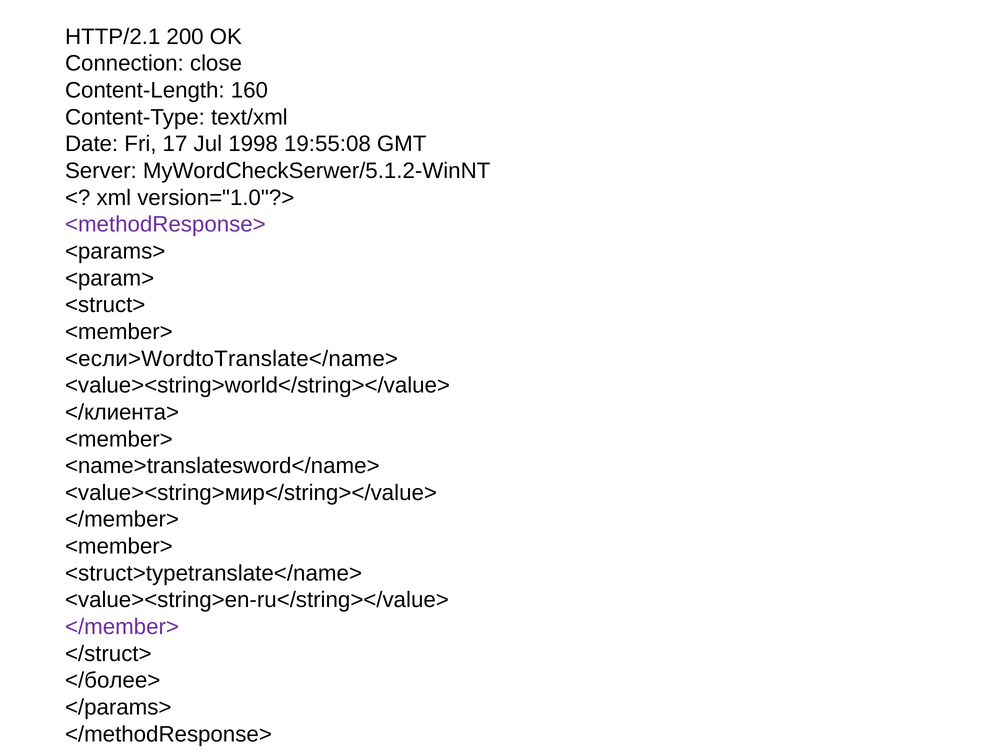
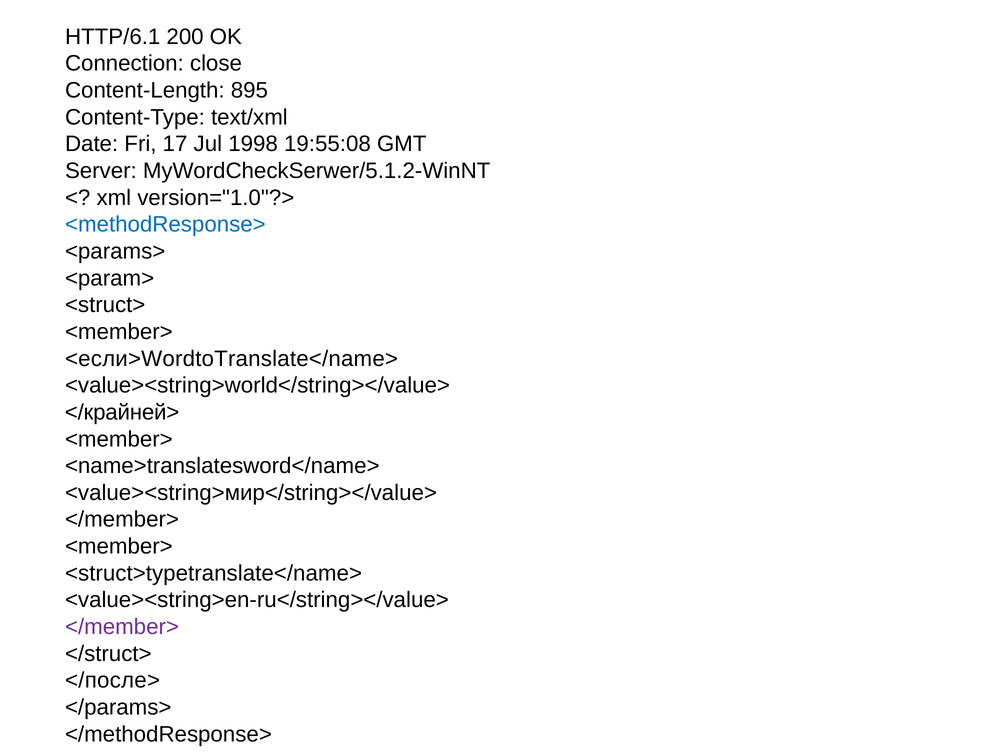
HTTP/2.1: HTTP/2.1 -> HTTP/6.1 (113, 37)
160: 160 -> 895 (249, 90)
<methodResponse> colour: purple -> blue (165, 224)
</клиента>: </клиента> -> </крайней> (122, 412)
</более>: </более> -> </после> (113, 680)
